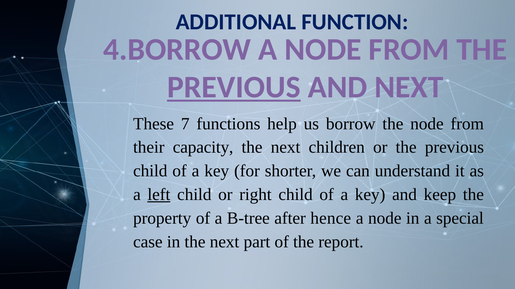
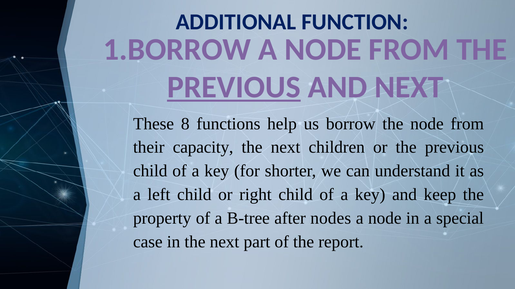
4.BORROW: 4.BORROW -> 1.BORROW (177, 50)
7: 7 -> 8 (185, 124)
left underline: present -> none (159, 195)
hence: hence -> nodes (331, 219)
